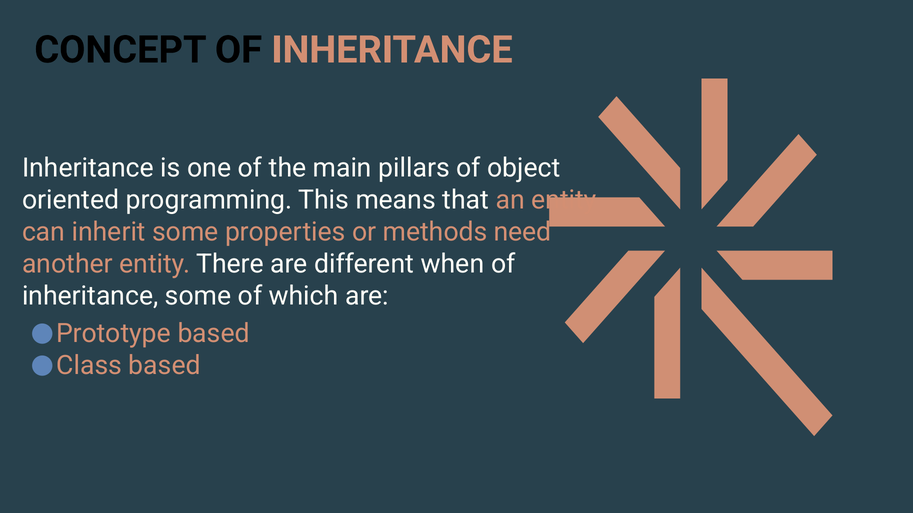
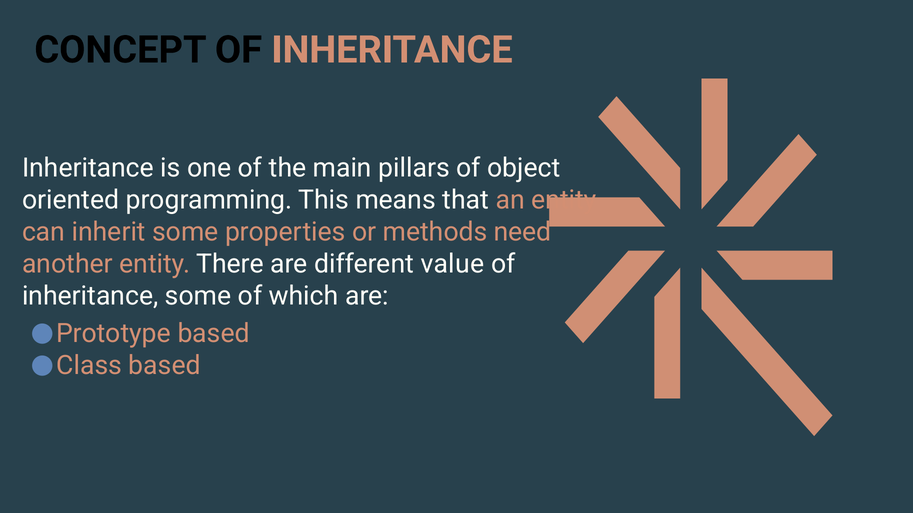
when: when -> value (452, 264)
